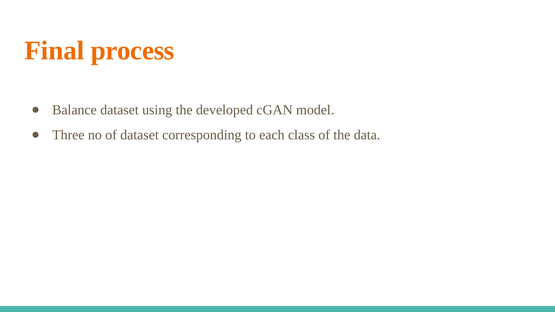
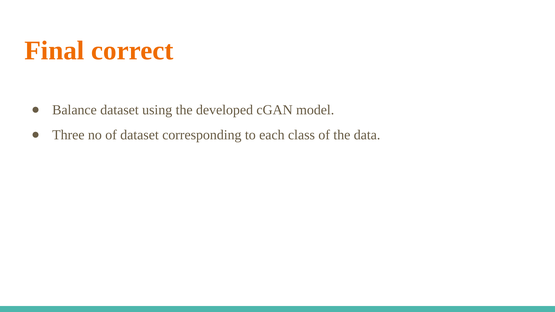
process: process -> correct (132, 51)
